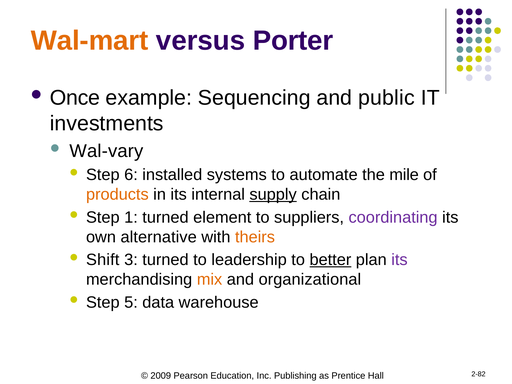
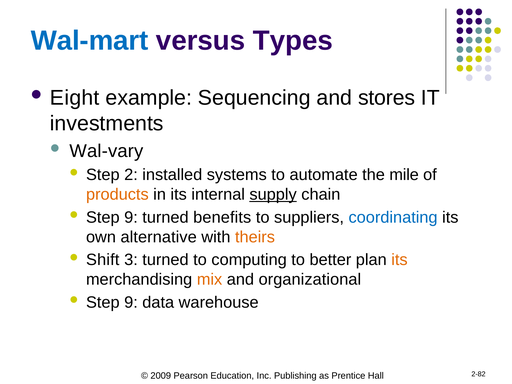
Wal-mart colour: orange -> blue (90, 41)
Porter: Porter -> Types (293, 41)
Once: Once -> Eight (75, 98)
public: public -> stores (387, 98)
6: 6 -> 2 (131, 175)
1: 1 -> 9 (131, 217)
element: element -> benefits (222, 217)
coordinating colour: purple -> blue (393, 217)
leadership: leadership -> computing (249, 260)
better underline: present -> none (330, 260)
its colour: purple -> orange (399, 260)
5: 5 -> 9 (131, 302)
